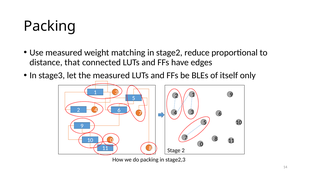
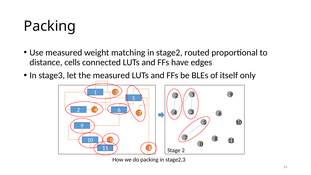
reduce: reduce -> routed (197, 53)
that: that -> cells (72, 62)
